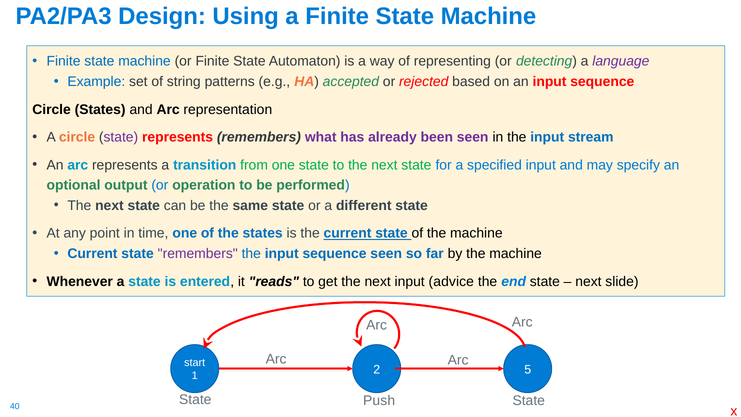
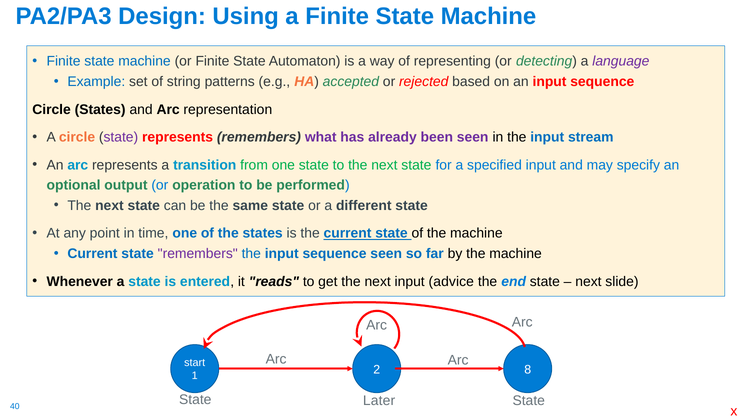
5: 5 -> 8 (528, 369)
Push: Push -> Later (379, 400)
